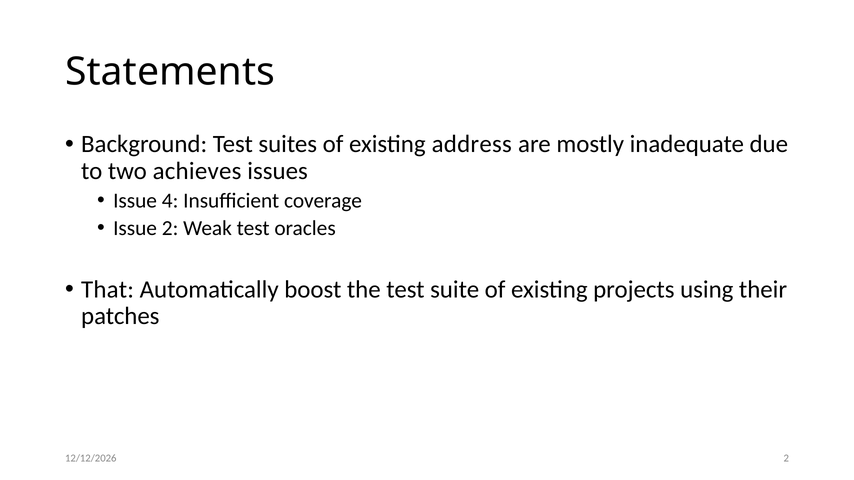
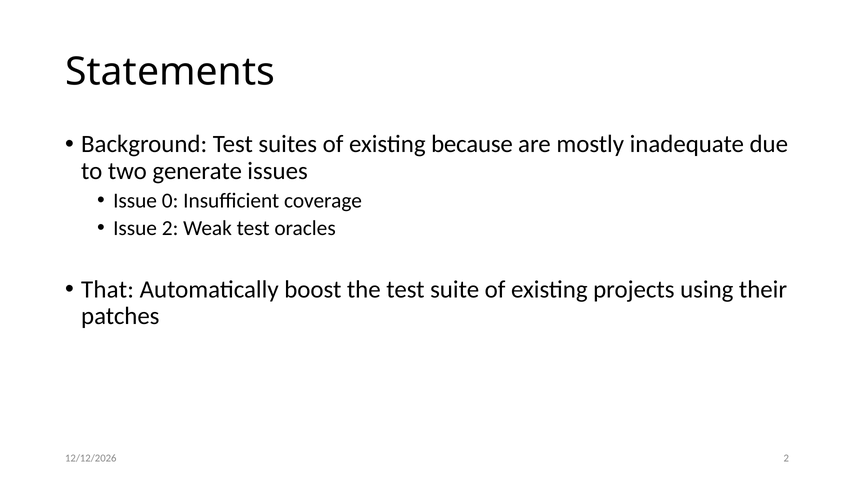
address: address -> because (472, 144)
achieves: achieves -> generate (197, 171)
4: 4 -> 0 (170, 201)
